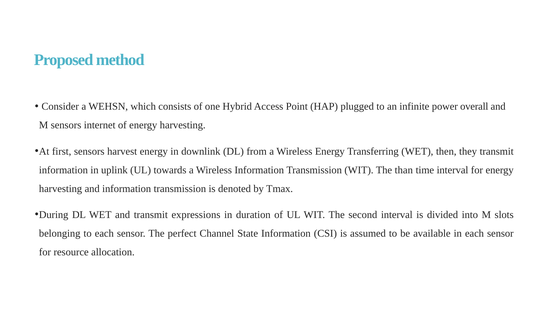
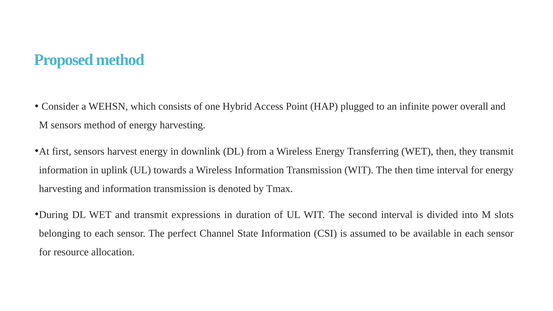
sensors internet: internet -> method (100, 125)
The than: than -> then (404, 170)
